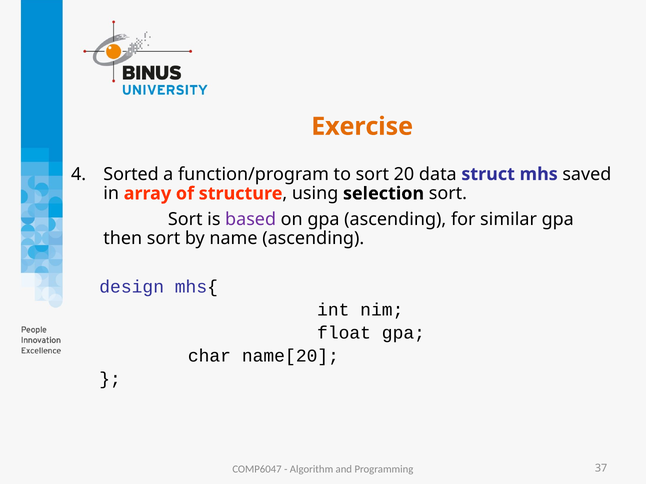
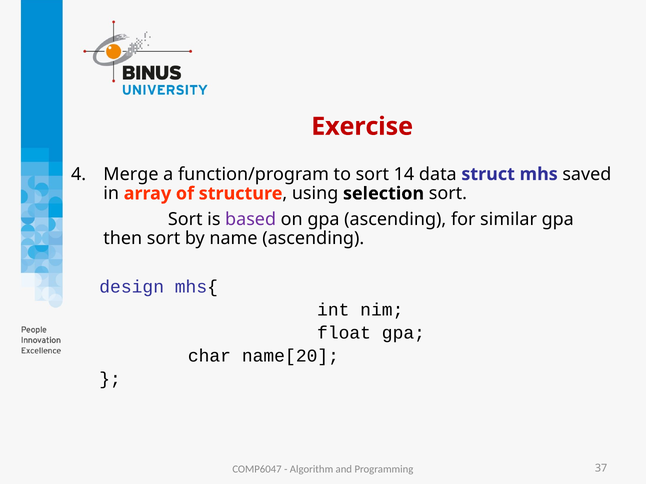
Exercise colour: orange -> red (362, 127)
Sorted: Sorted -> Merge (131, 174)
20: 20 -> 14 (404, 174)
